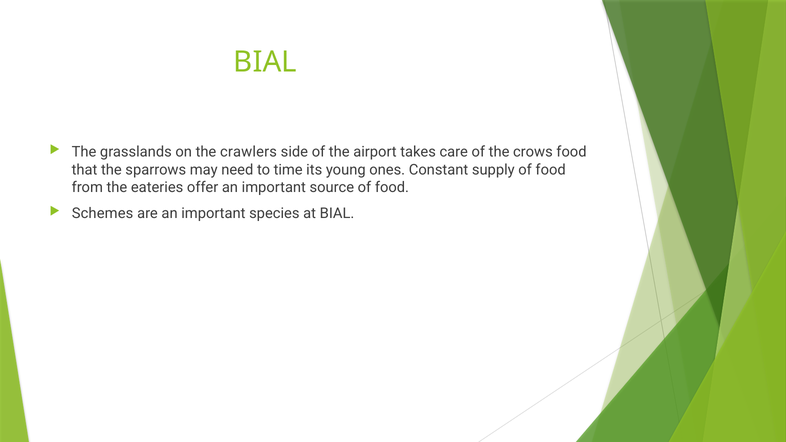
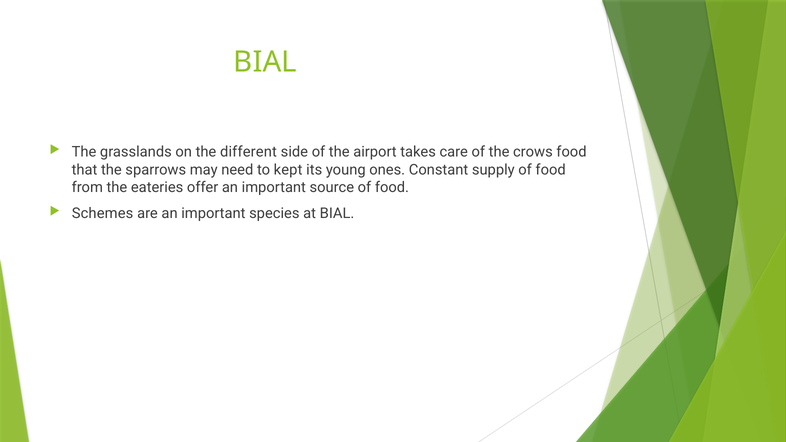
crawlers: crawlers -> different (248, 152)
time: time -> kept (288, 170)
